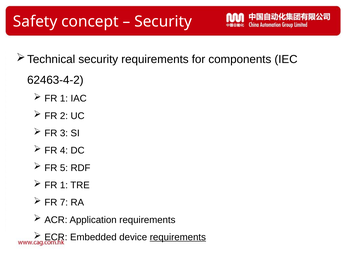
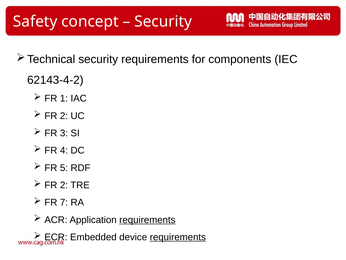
62463-4-2: 62463-4-2 -> 62143-4-2 (55, 80)
1: 1 -> 2 (64, 185)
requirements underline: none -> present (147, 219)
